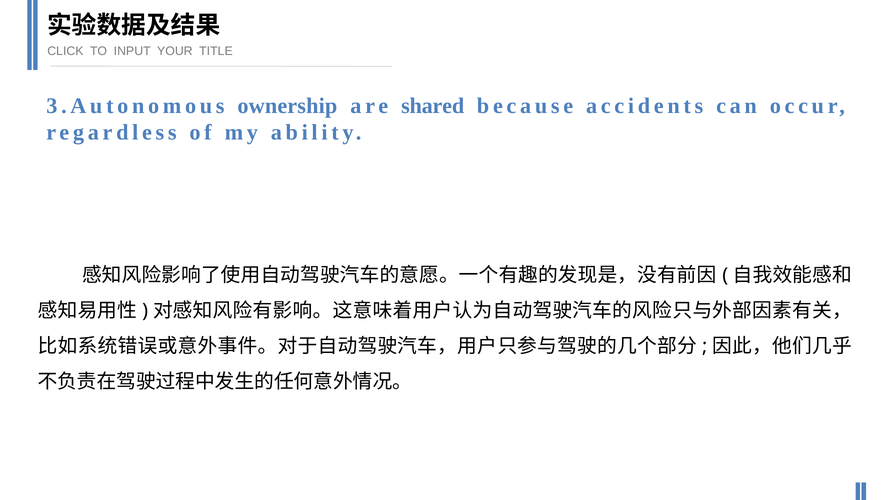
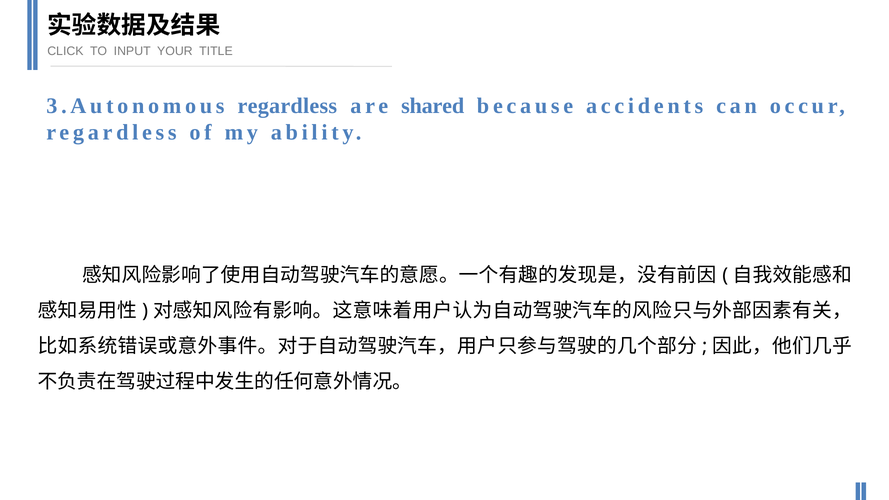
3.Autonomous ownership: ownership -> regardless (287, 106)
